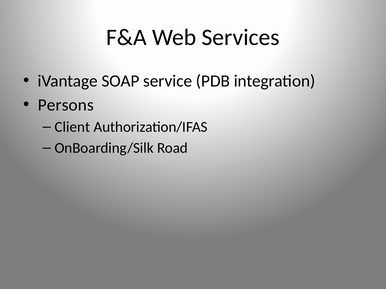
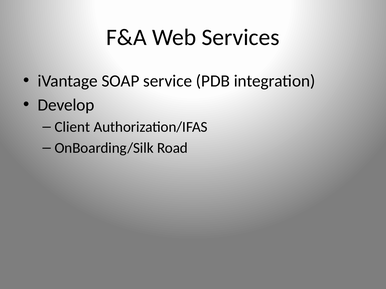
Persons: Persons -> Develop (66, 105)
